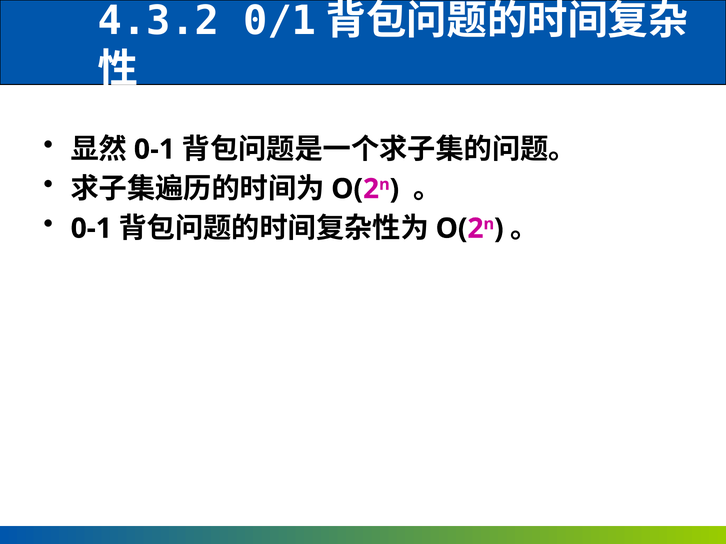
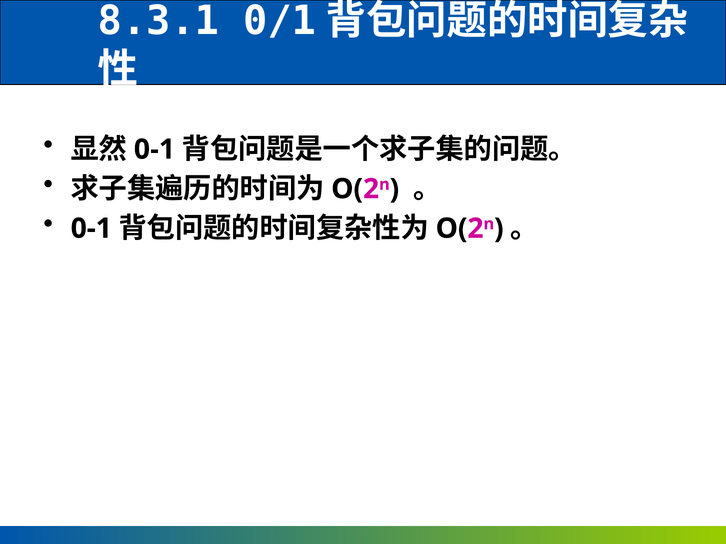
4.3.2: 4.3.2 -> 8.3.1 (158, 21)
